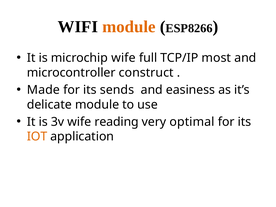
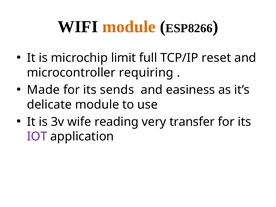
microchip wife: wife -> limit (124, 58)
most: most -> reset (216, 58)
construct: construct -> requiring (146, 73)
optimal: optimal -> transfer (192, 122)
IOT colour: orange -> purple (37, 136)
